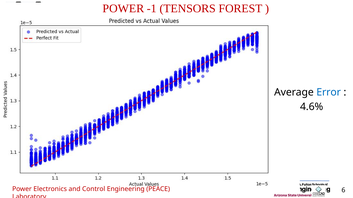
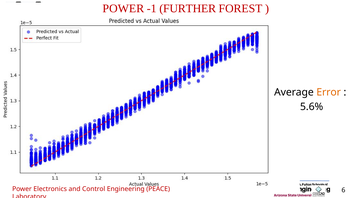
TENSORS: TENSORS -> FURTHER (188, 9)
Error colour: blue -> orange (329, 93)
4.6%: 4.6% -> 5.6% (312, 107)
